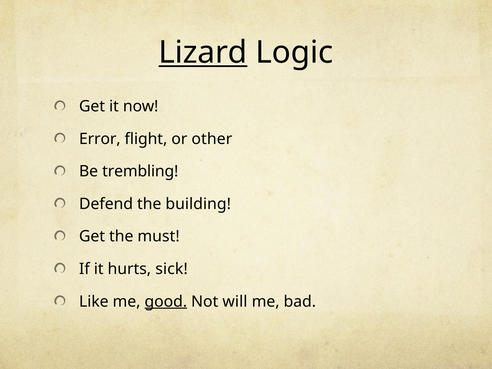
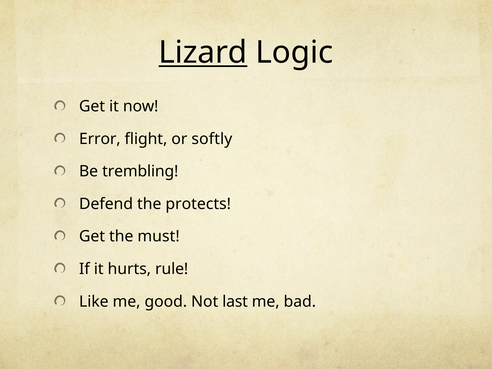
other: other -> softly (212, 139)
building: building -> protects (198, 204)
sick: sick -> rule (172, 269)
good underline: present -> none (166, 301)
will: will -> last (235, 301)
